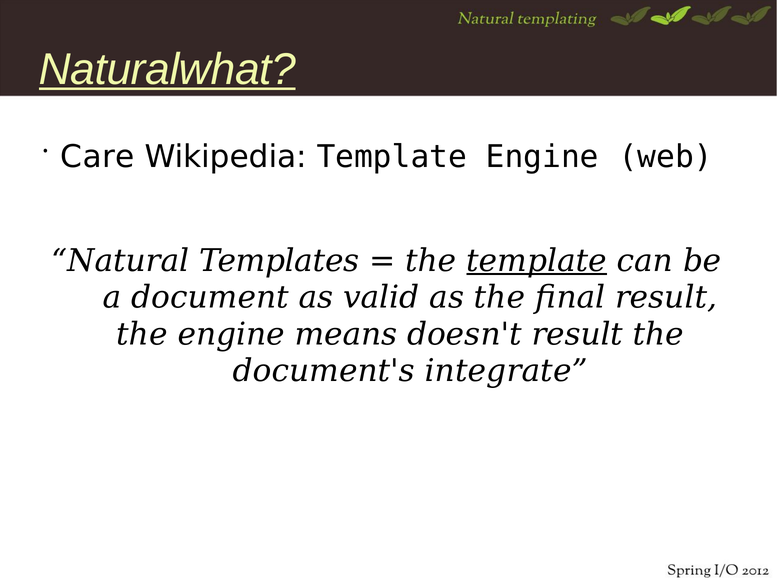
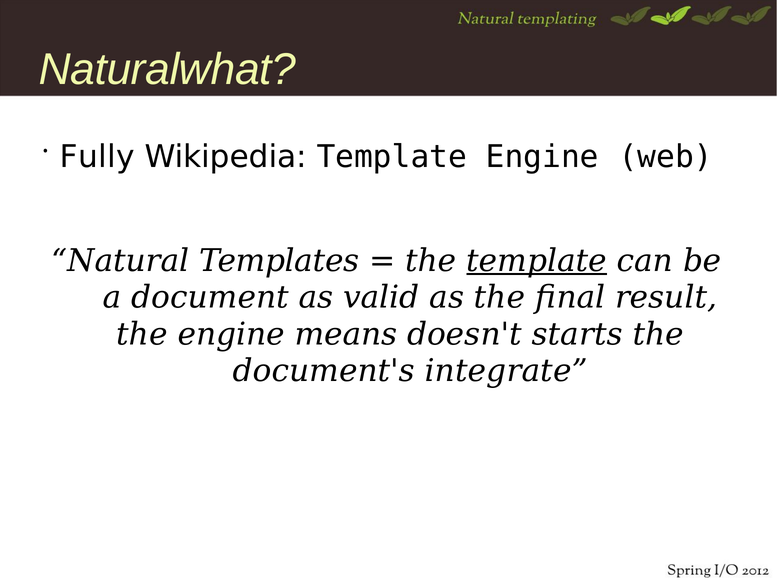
Naturalwhat underline: present -> none (167, 70)
Care: Care -> Fully (97, 157)
doesn't result: result -> starts (577, 334)
